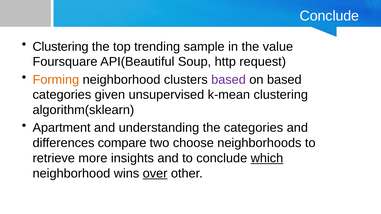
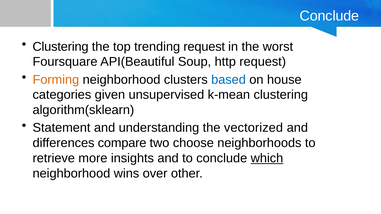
trending sample: sample -> request (204, 47)
value: value -> worst (278, 47)
based colour: purple -> blue (229, 80)
on based: based -> house (284, 80)
Apartment: Apartment -> Statement (62, 128)
the categories: categories -> vectorized (253, 128)
over underline: present -> none (155, 174)
